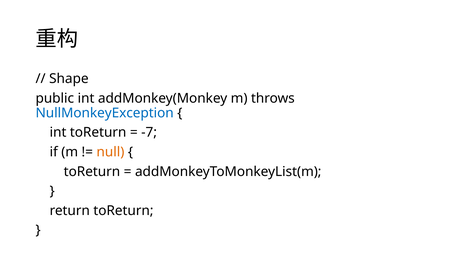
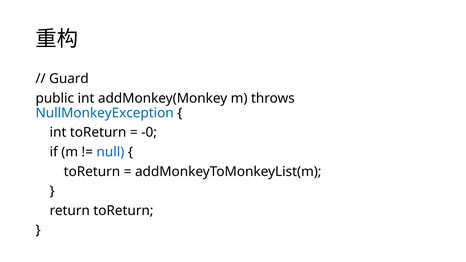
Shape: Shape -> Guard (69, 79)
-7: -7 -> -0 (149, 133)
null colour: orange -> blue (110, 152)
